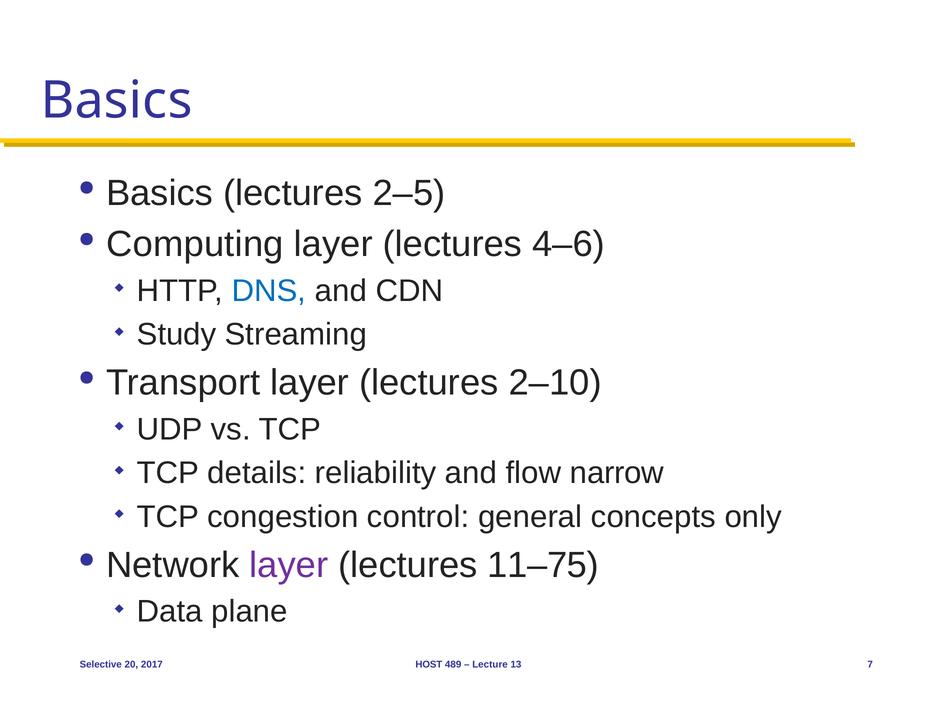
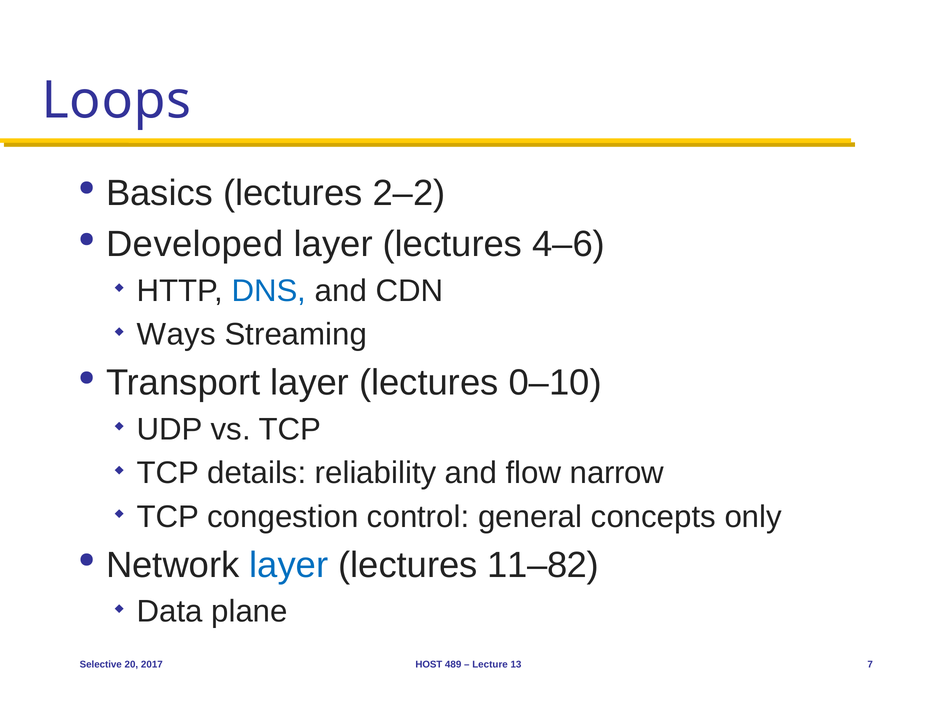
Basics: Basics -> Loops (116, 100)
2–5: 2–5 -> 2–2 (409, 193)
Computing: Computing -> Developed (195, 244)
Study: Study -> Ways (176, 334)
2–10: 2–10 -> 0–10 (555, 383)
layer colour: purple -> blue (289, 565)
11–75: 11–75 -> 11–82 (543, 565)
